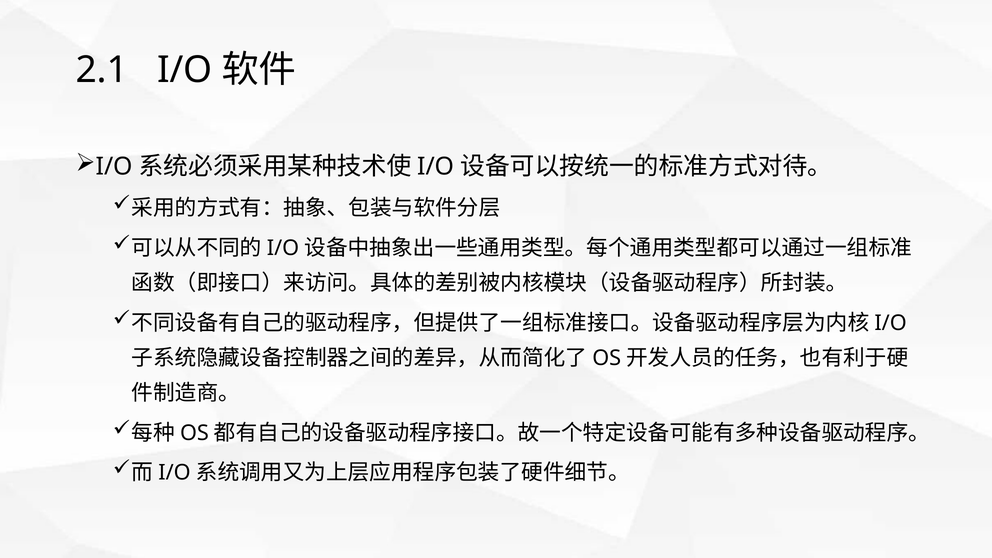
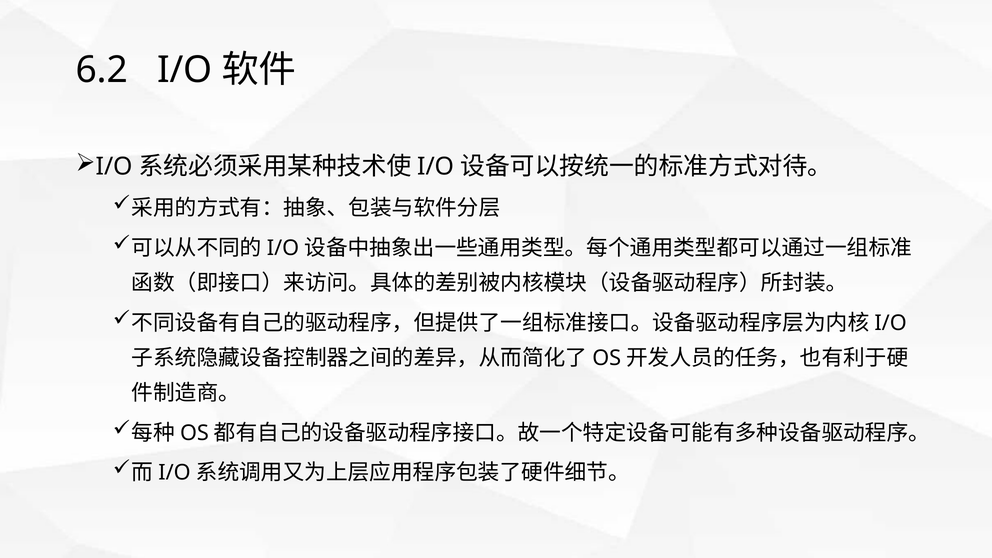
2.1: 2.1 -> 6.2 (102, 70)
